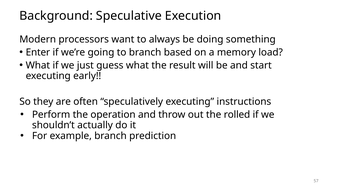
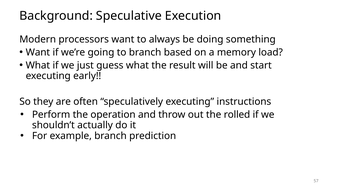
Enter: Enter -> Want (38, 52)
